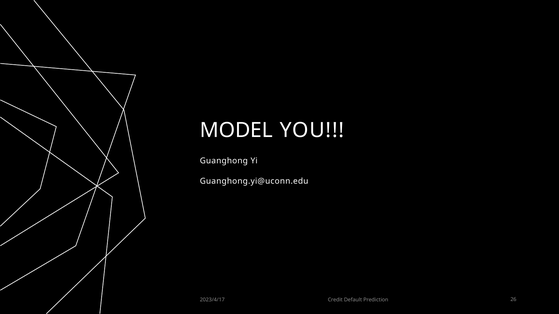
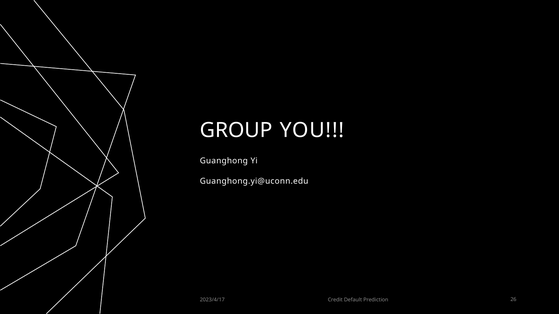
MODEL: MODEL -> GROUP (236, 130)
